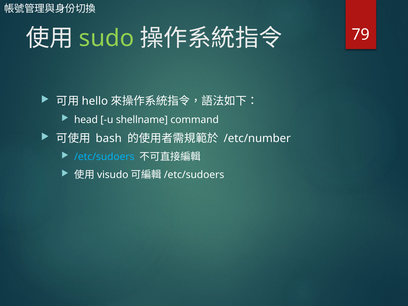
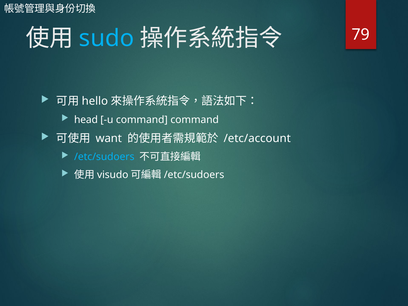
sudo colour: light green -> light blue (107, 38)
u shellname: shellname -> command (142, 120)
bash: bash -> want (109, 138)
/etc/number: /etc/number -> /etc/account (257, 138)
